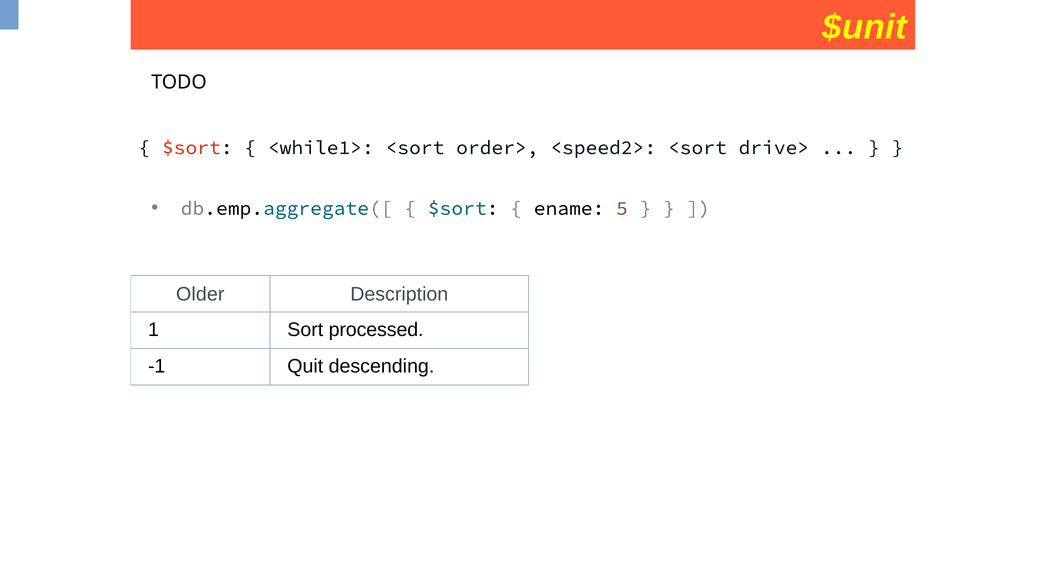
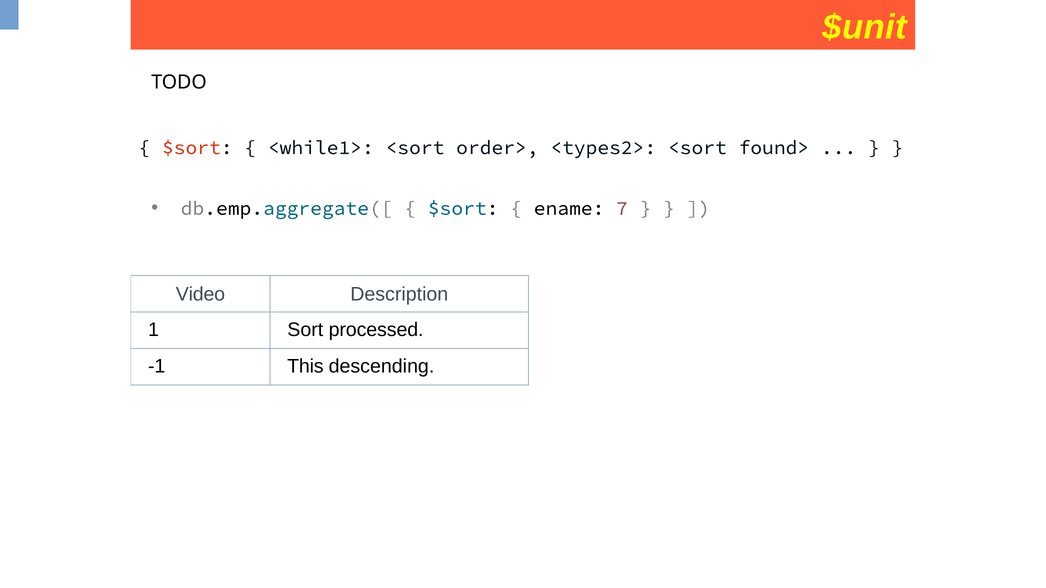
<speed2>: <speed2> -> <types2> (603, 148)
drive>: drive> -> found> (774, 148)
5: 5 -> 7 (622, 208)
Older: Older -> Video (200, 294)
Quit: Quit -> This (305, 367)
